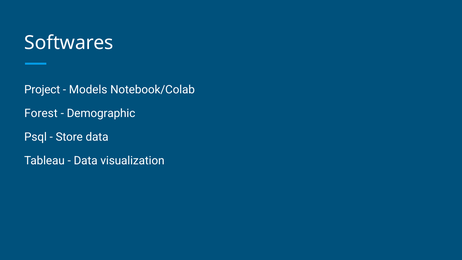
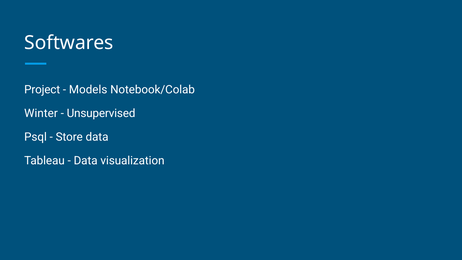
Forest: Forest -> Winter (41, 113)
Demographic: Demographic -> Unsupervised (101, 113)
